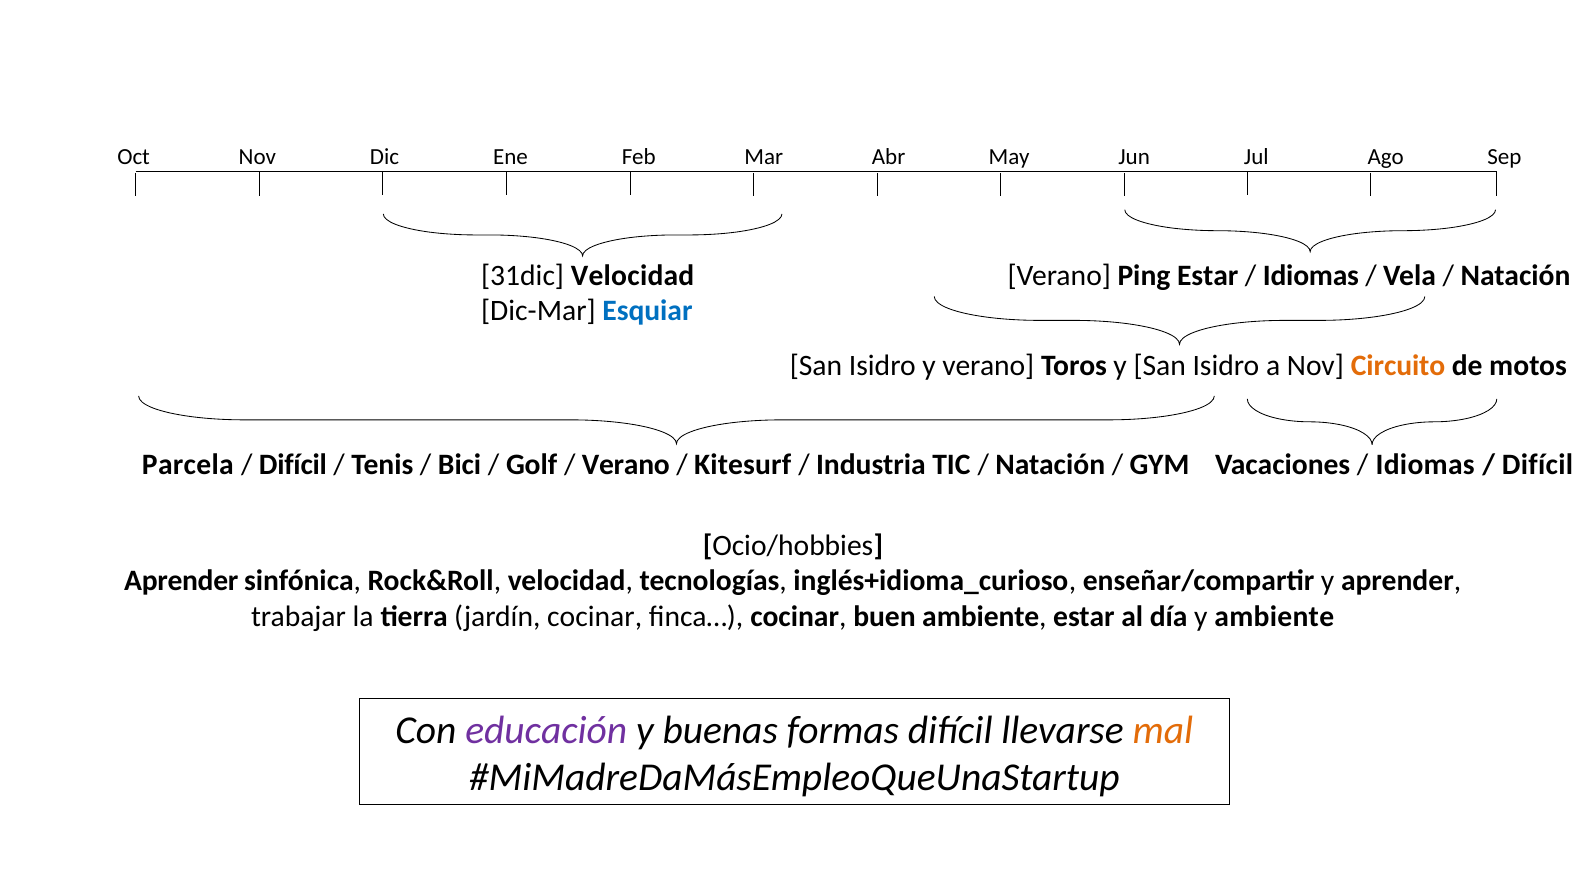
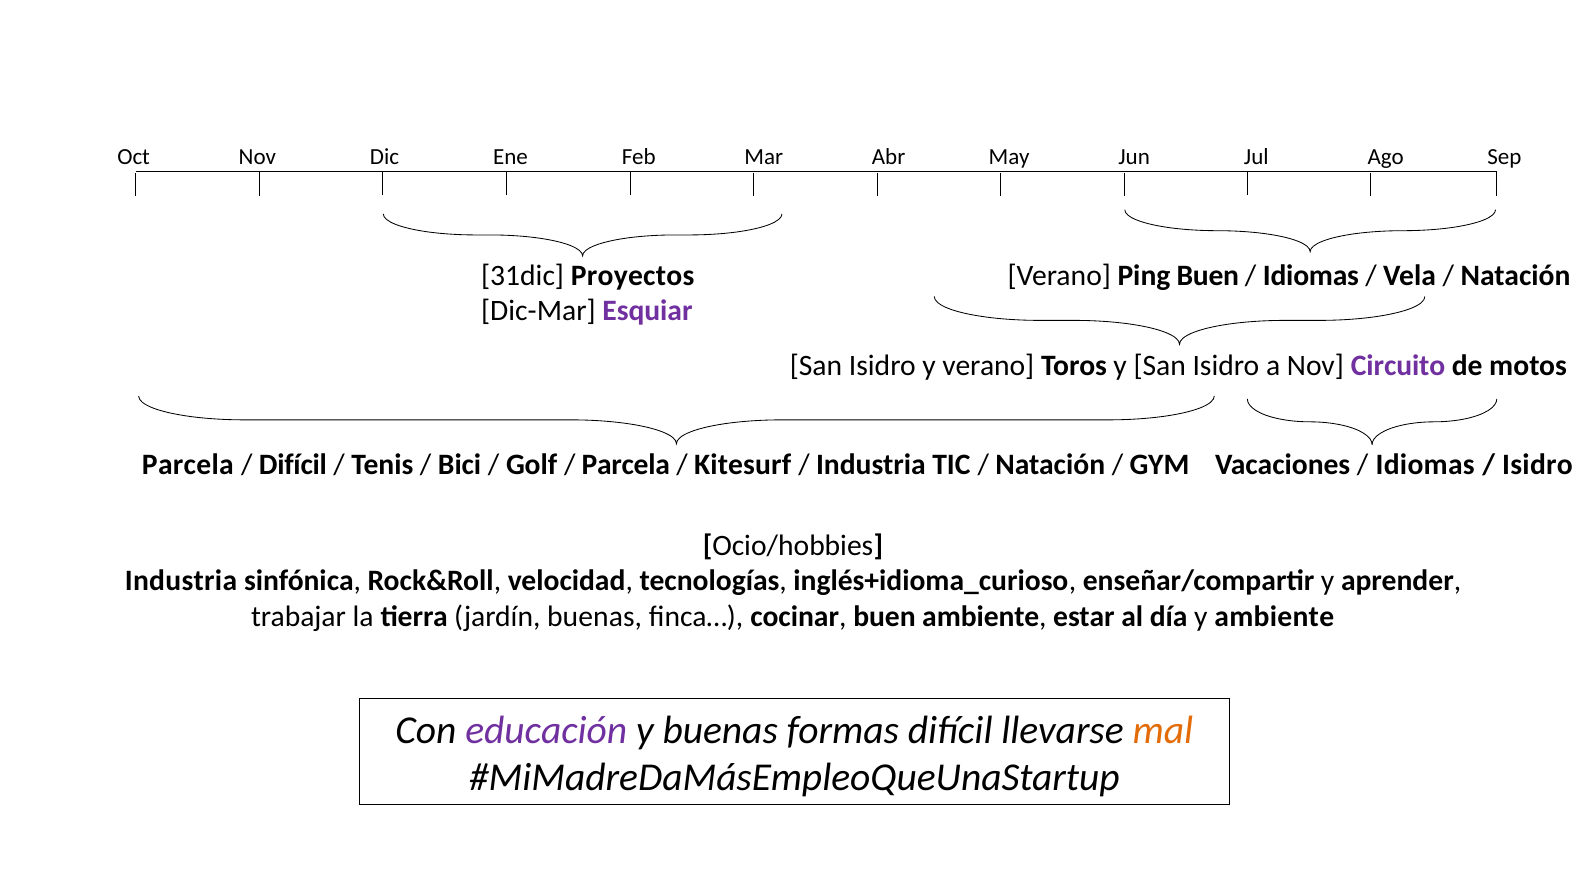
31dic Velocidad: Velocidad -> Proyectos (633, 275)
Ping Estar: Estar -> Buen (1208, 275)
Esquiar colour: blue -> purple (647, 311)
Circuito colour: orange -> purple (1398, 365)
Verano: Verano -> Parcela (626, 465)
Difícil: Difícil -> Isidro (1538, 465)
Aprender: Aprender -> Industria (181, 581)
jardín cocinar: cocinar -> buenas (595, 616)
